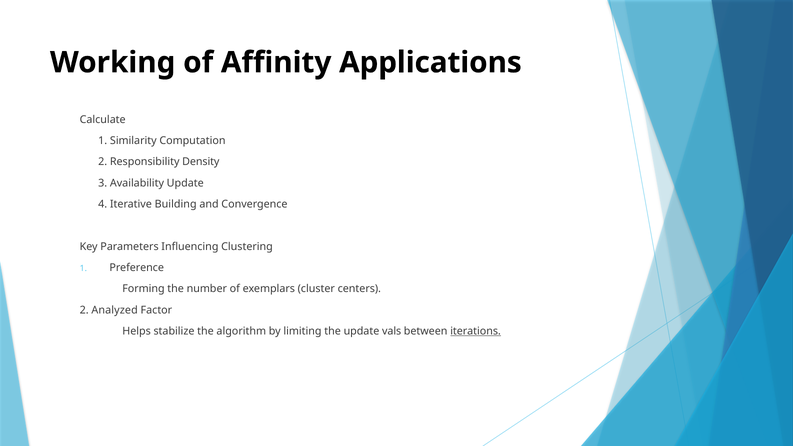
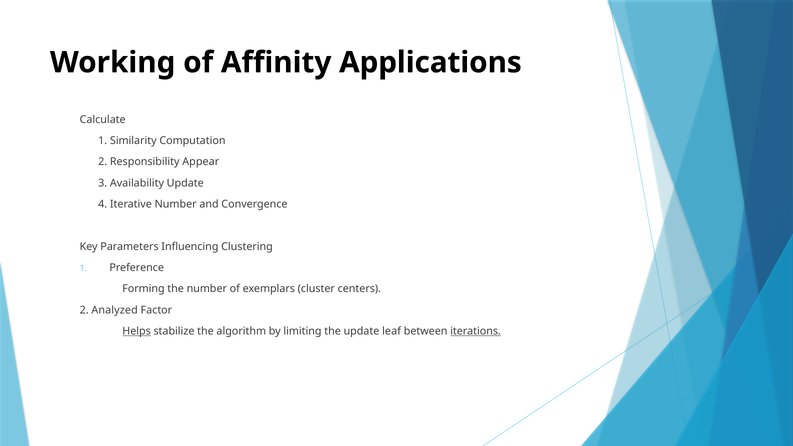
Density: Density -> Appear (201, 162)
Iterative Building: Building -> Number (176, 204)
Helps underline: none -> present (137, 331)
vals: vals -> leaf (392, 331)
